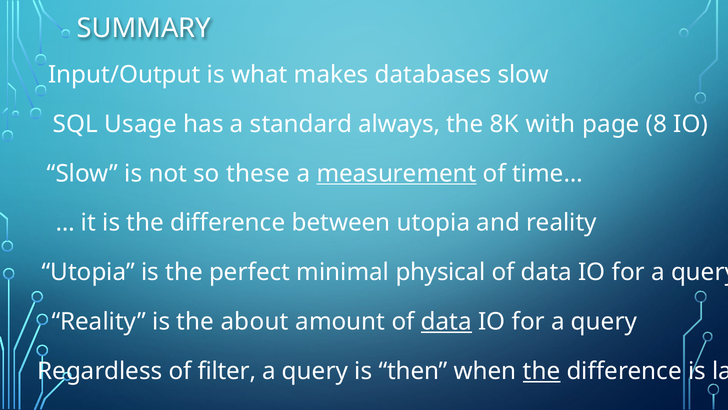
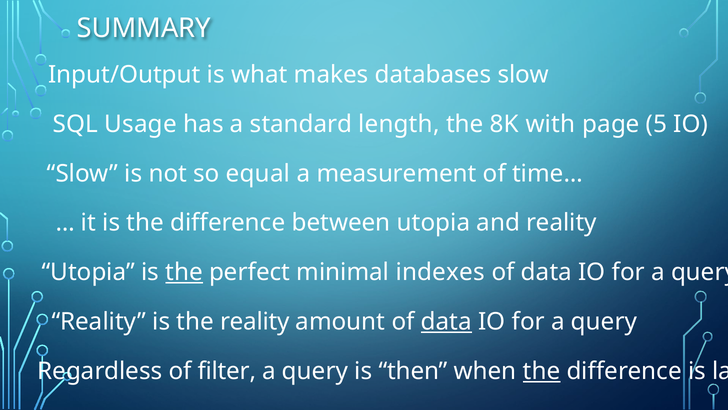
always: always -> length (399, 124)
8: 8 -> 5 (657, 124)
these: these -> equal (258, 173)
measurement underline: present -> none (397, 173)
the underline: none -> present (184, 272)
physical: physical -> indexes (440, 272)
the about: about -> reality (255, 321)
